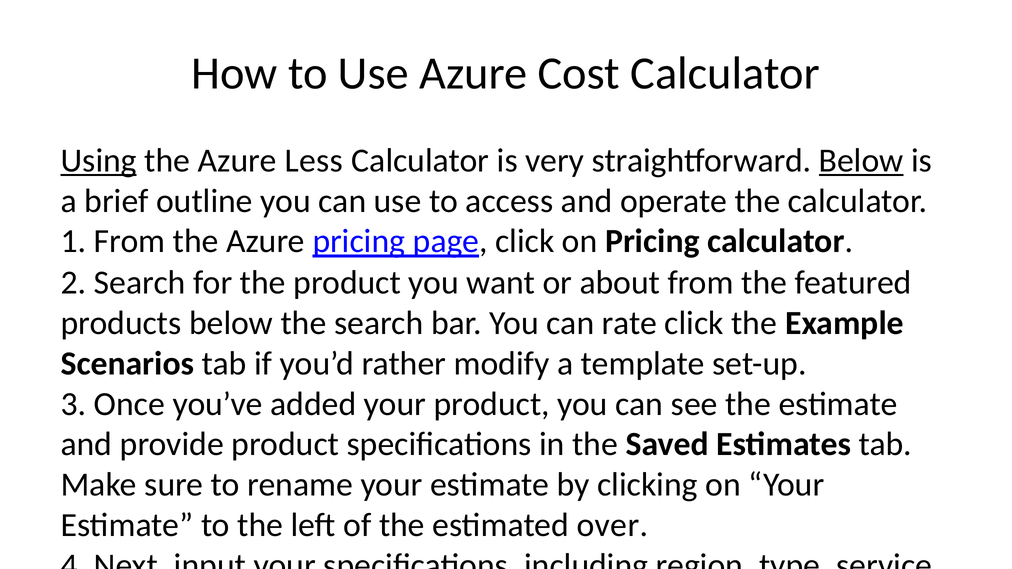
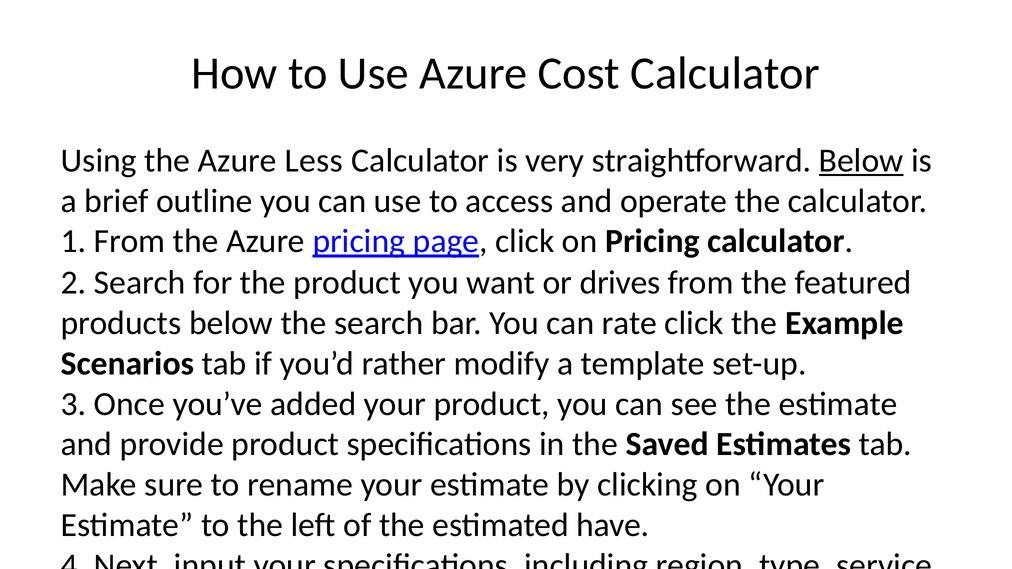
Using underline: present -> none (99, 161)
about: about -> drives (620, 283)
estimated over: over -> have (613, 526)
